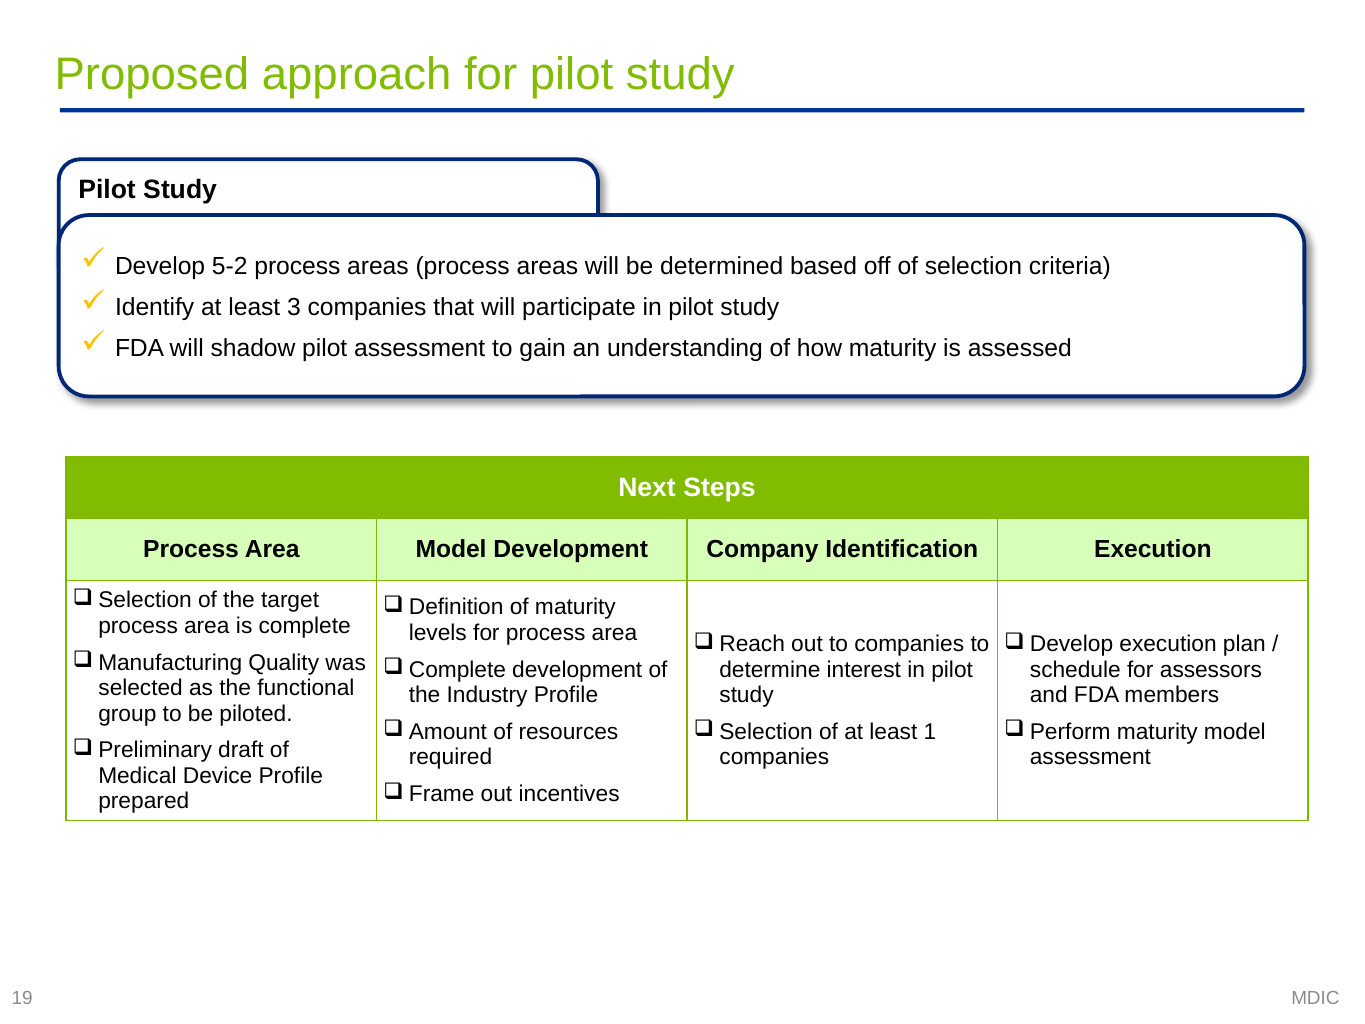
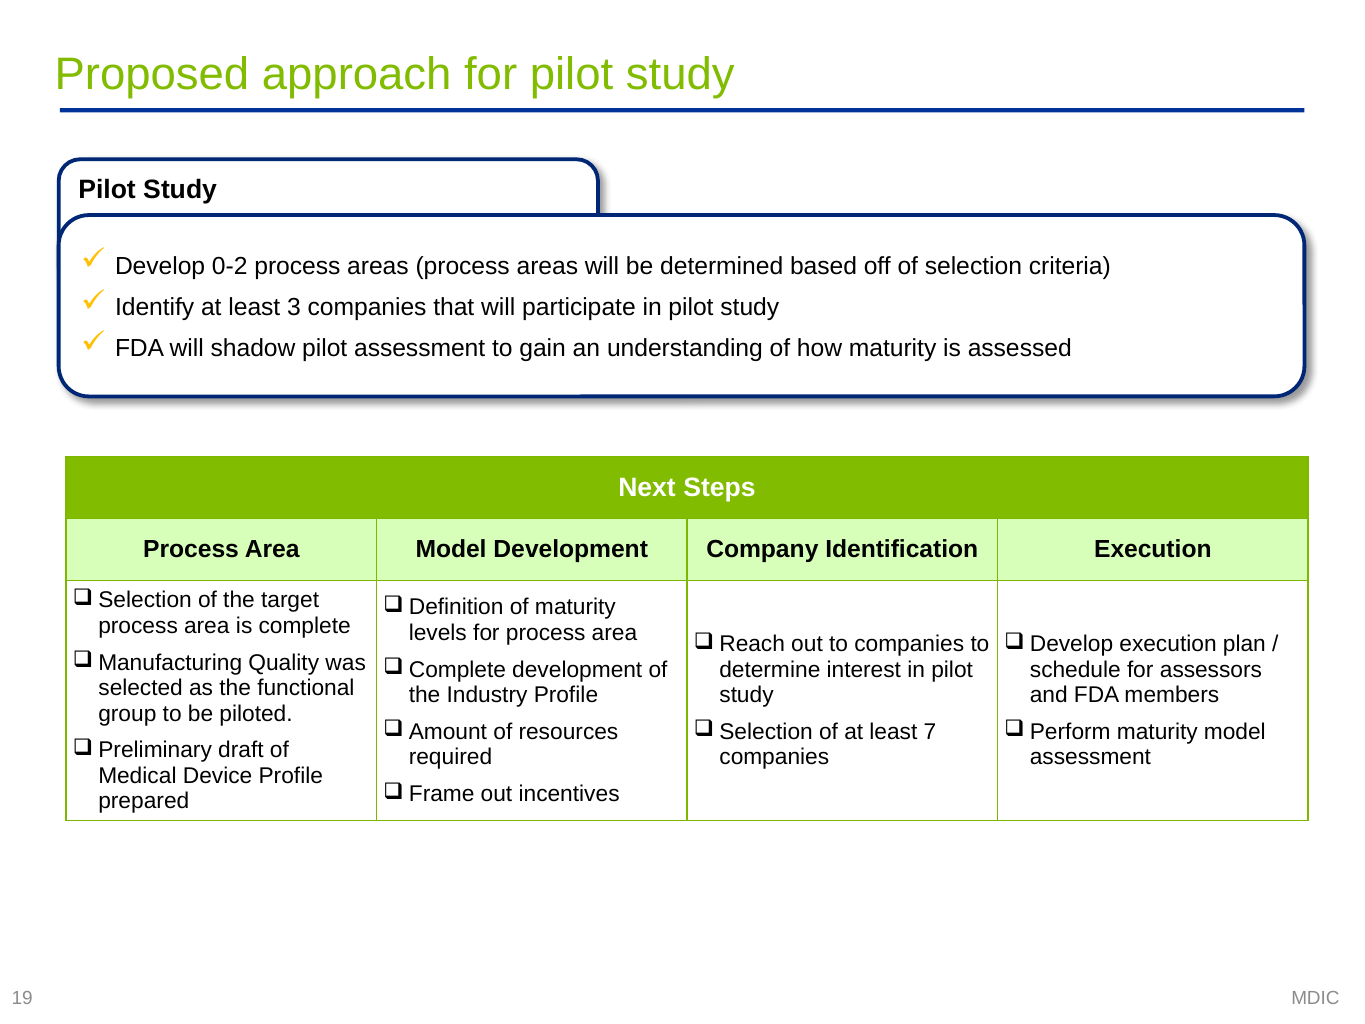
5-2: 5-2 -> 0-2 (230, 266)
1: 1 -> 7 (930, 732)
